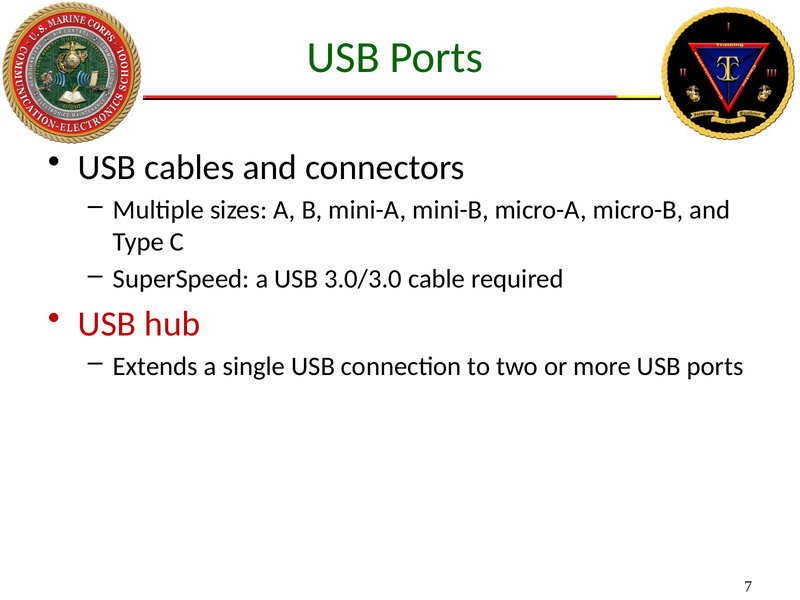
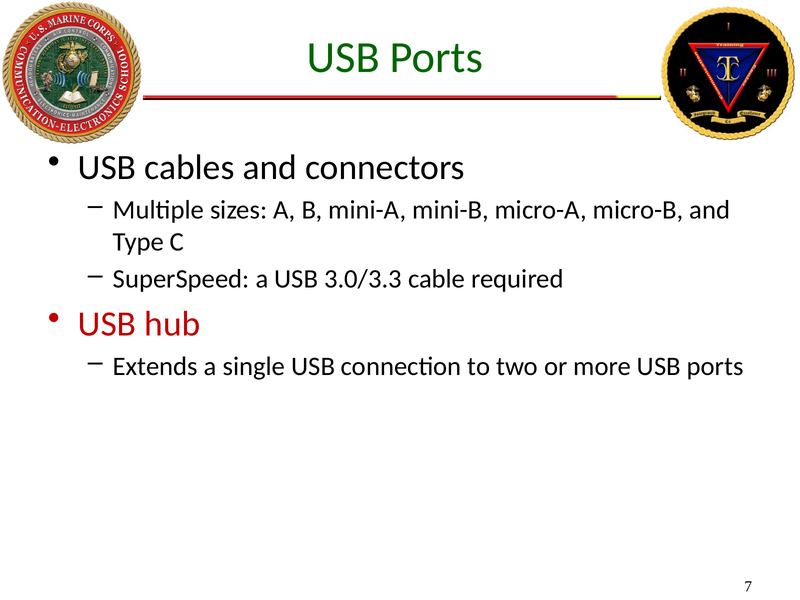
3.0/3.0: 3.0/3.0 -> 3.0/3.3 (363, 279)
